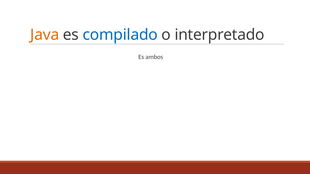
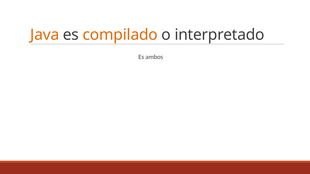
compilado colour: blue -> orange (120, 35)
